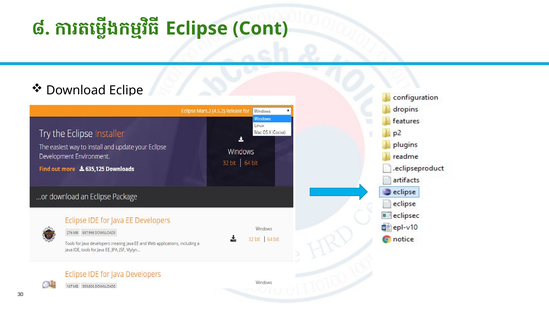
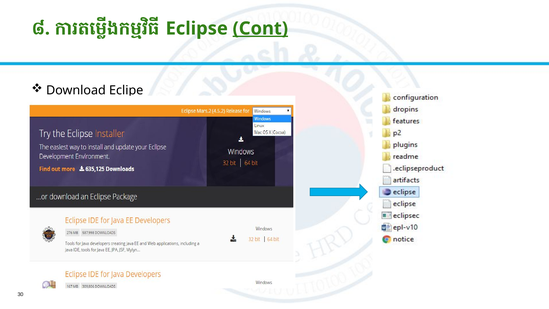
Cont underline: none -> present (260, 28)
